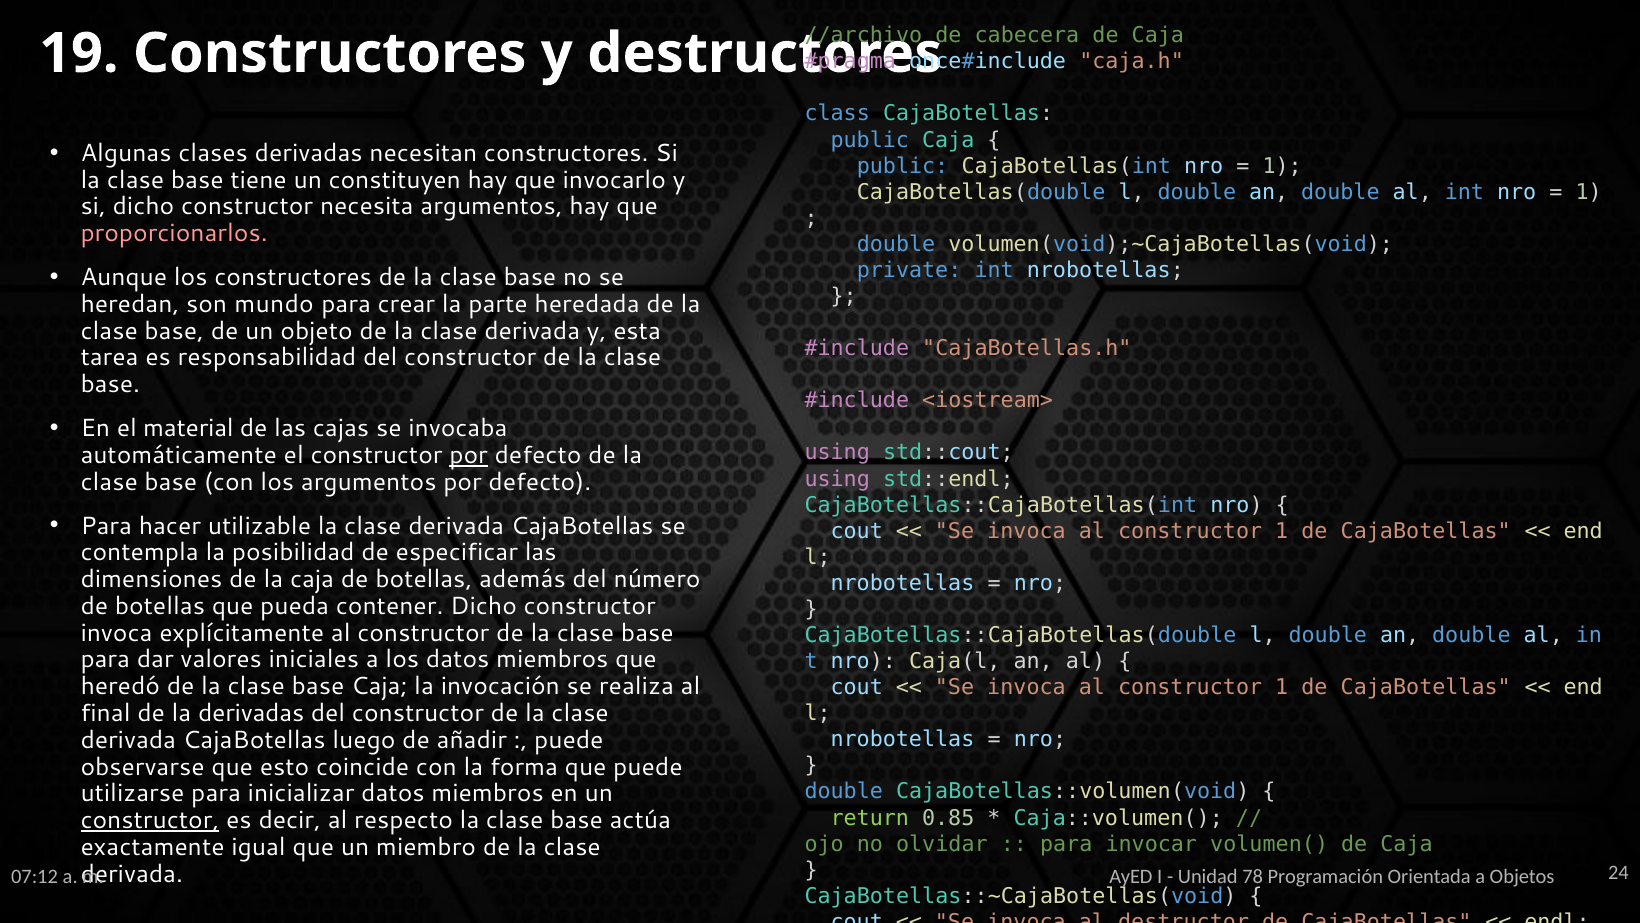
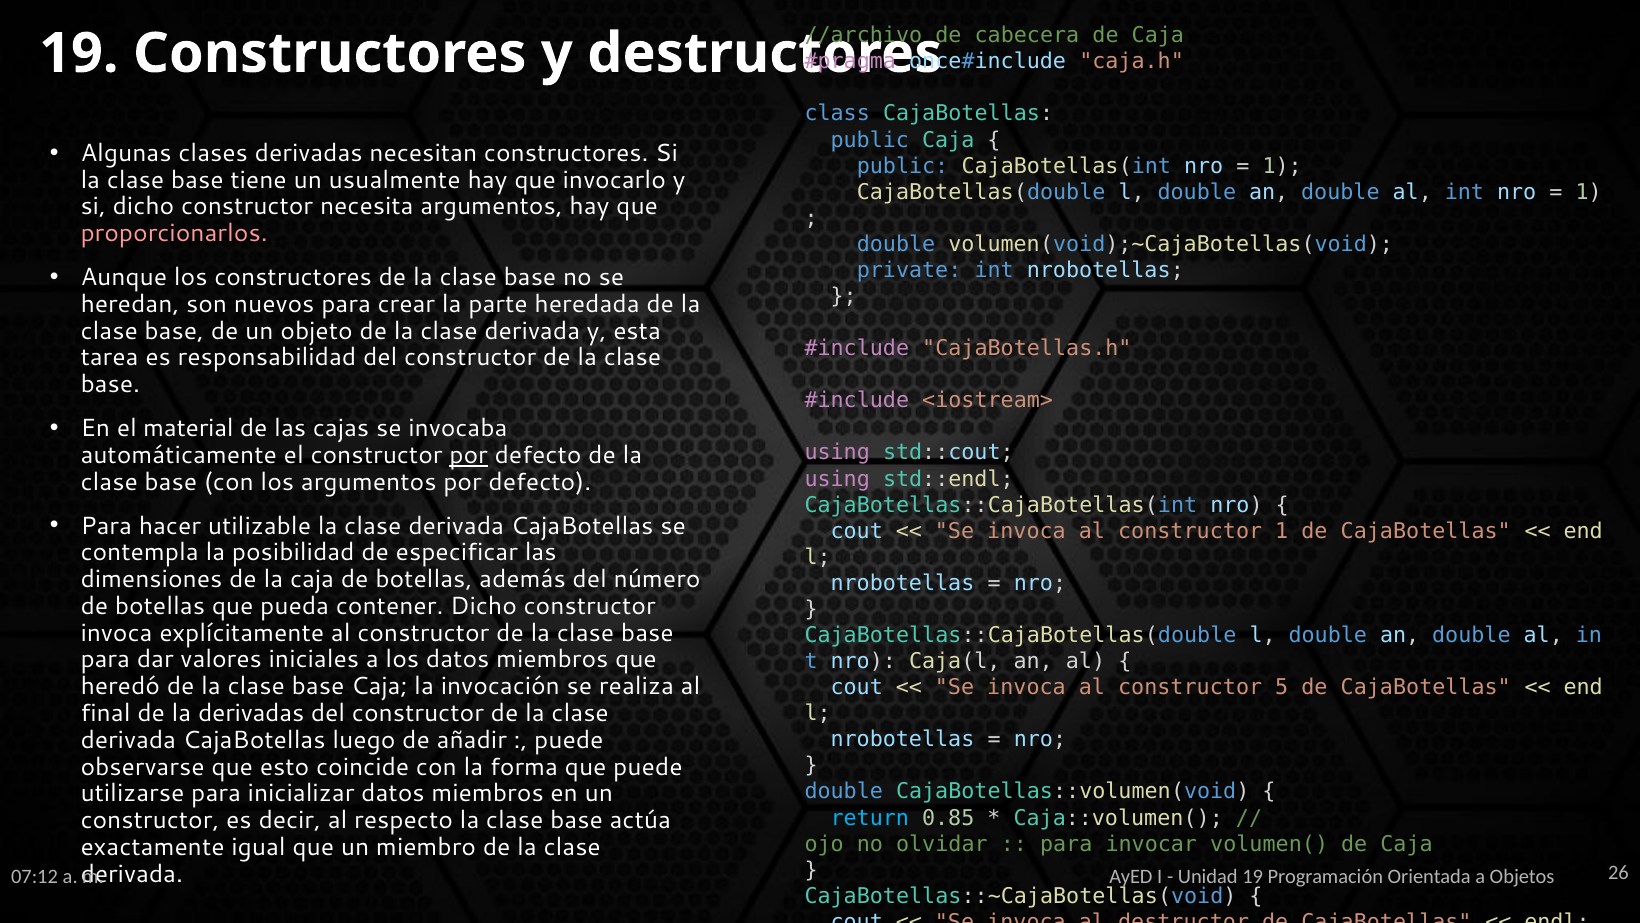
constituyen: constituyen -> usualmente (395, 180)
mundo: mundo -> nuevos (274, 304)
1: 1 -> 5 (1282, 687)
return colour: light green -> light blue (870, 817)
constructor underline: present -> none (150, 820)
Unidad 78: 78 -> 19 (1253, 876)
24: 24 -> 26 (1618, 872)
